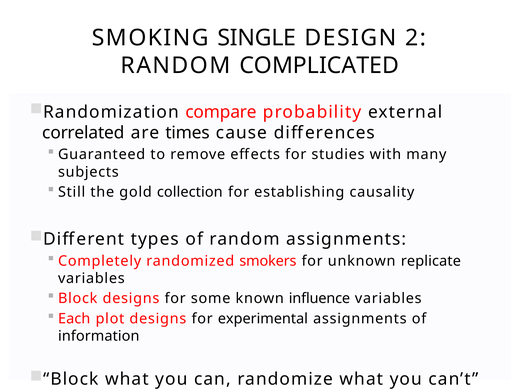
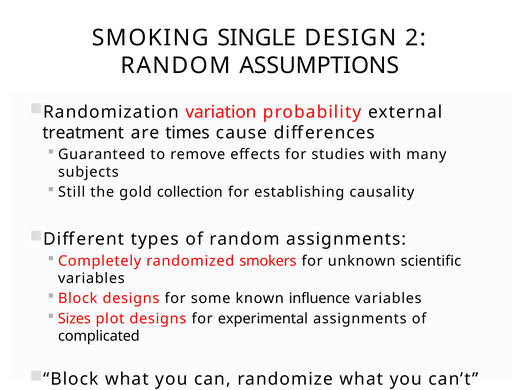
COMPLICATED: COMPLICATED -> ASSUMPTIONS (319, 66)
compare: compare -> variation (221, 112)
correlated: correlated -> treatment (83, 133)
replicate: replicate -> scientific (431, 261)
Each: Each -> Sizes (74, 319)
information: information -> complicated (99, 336)
